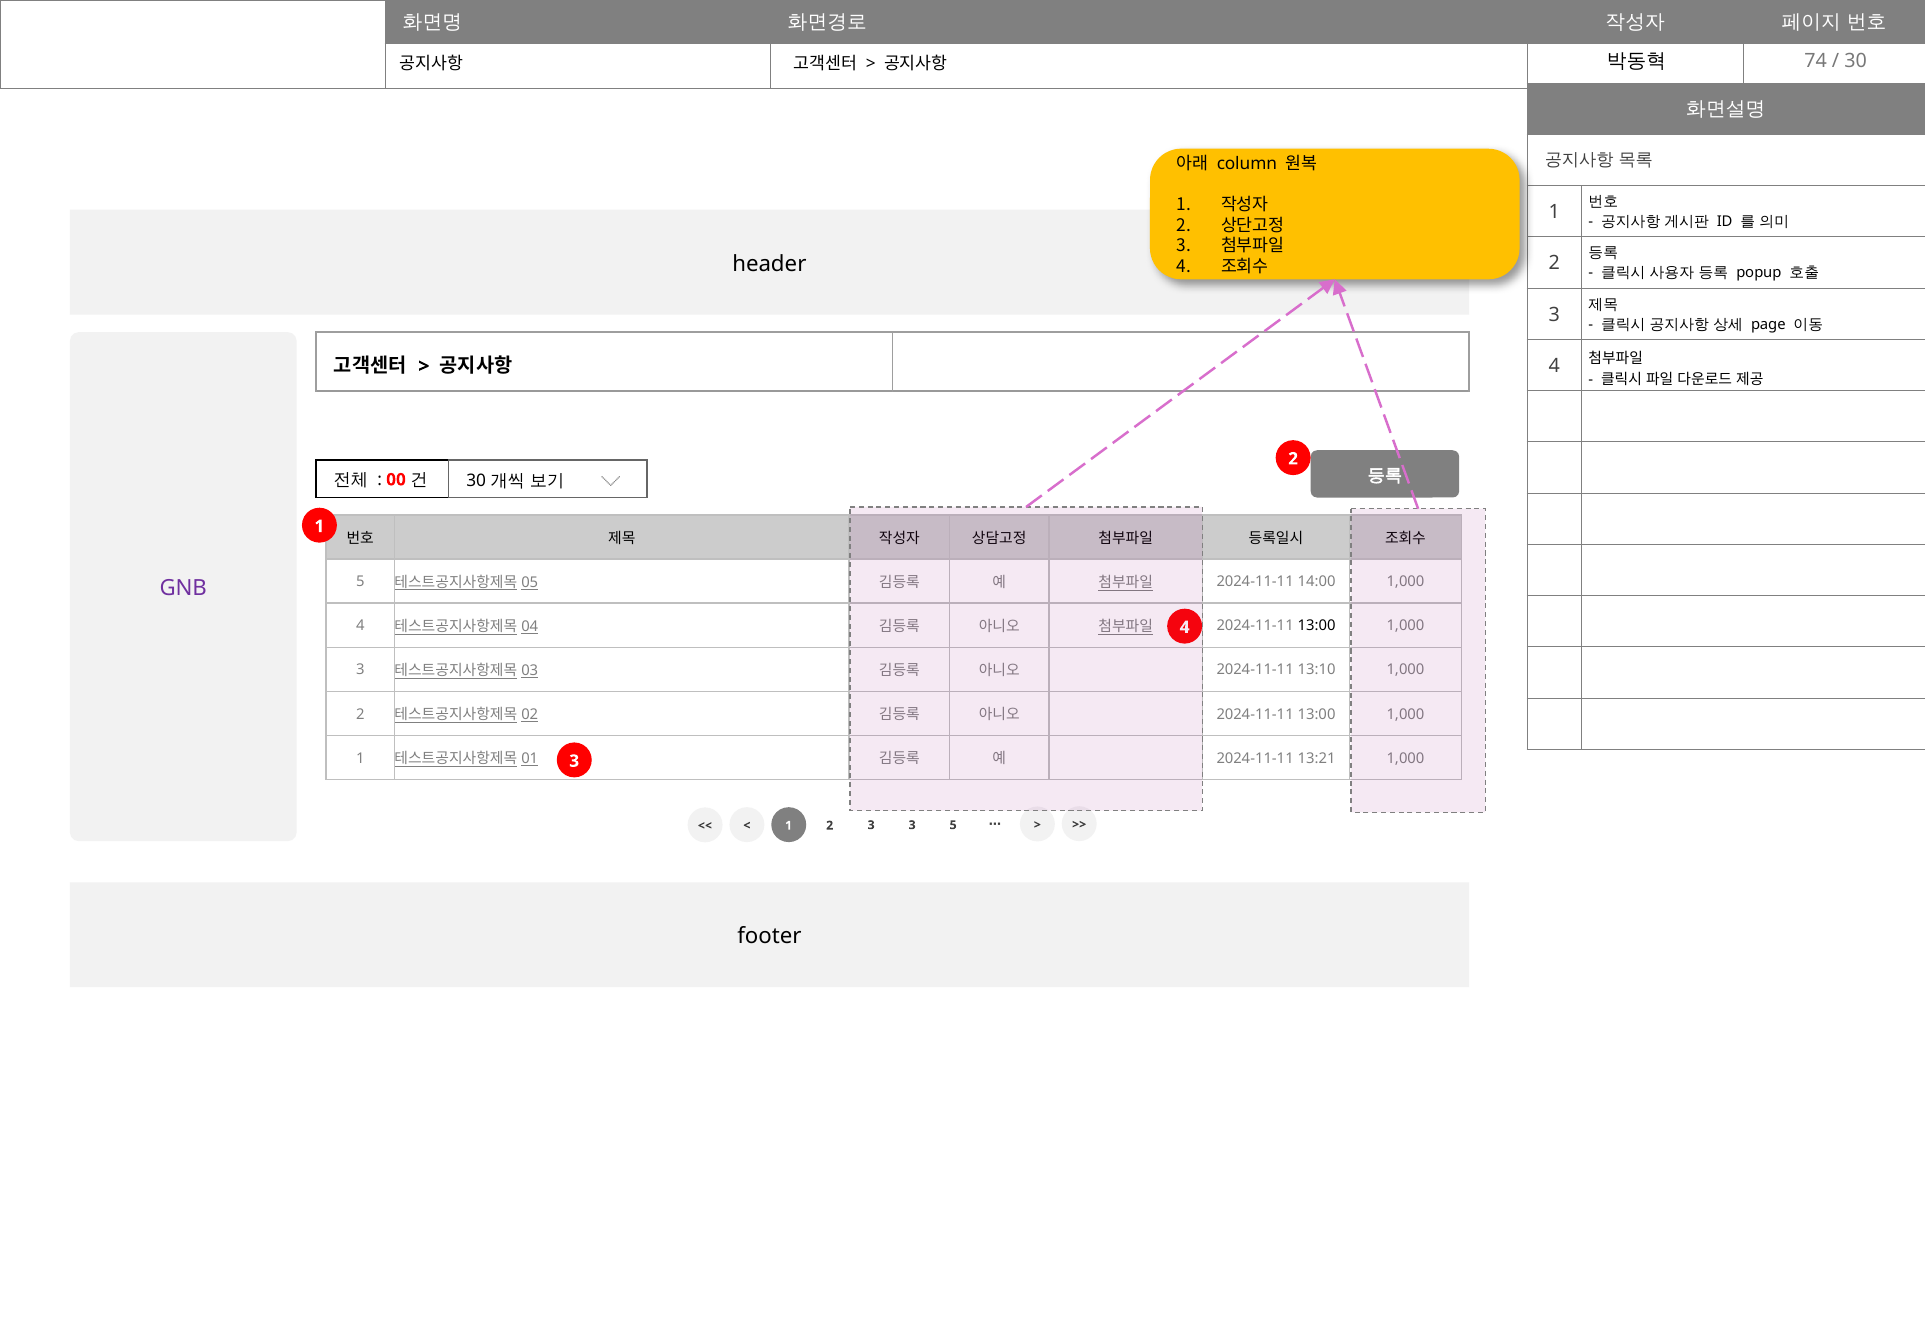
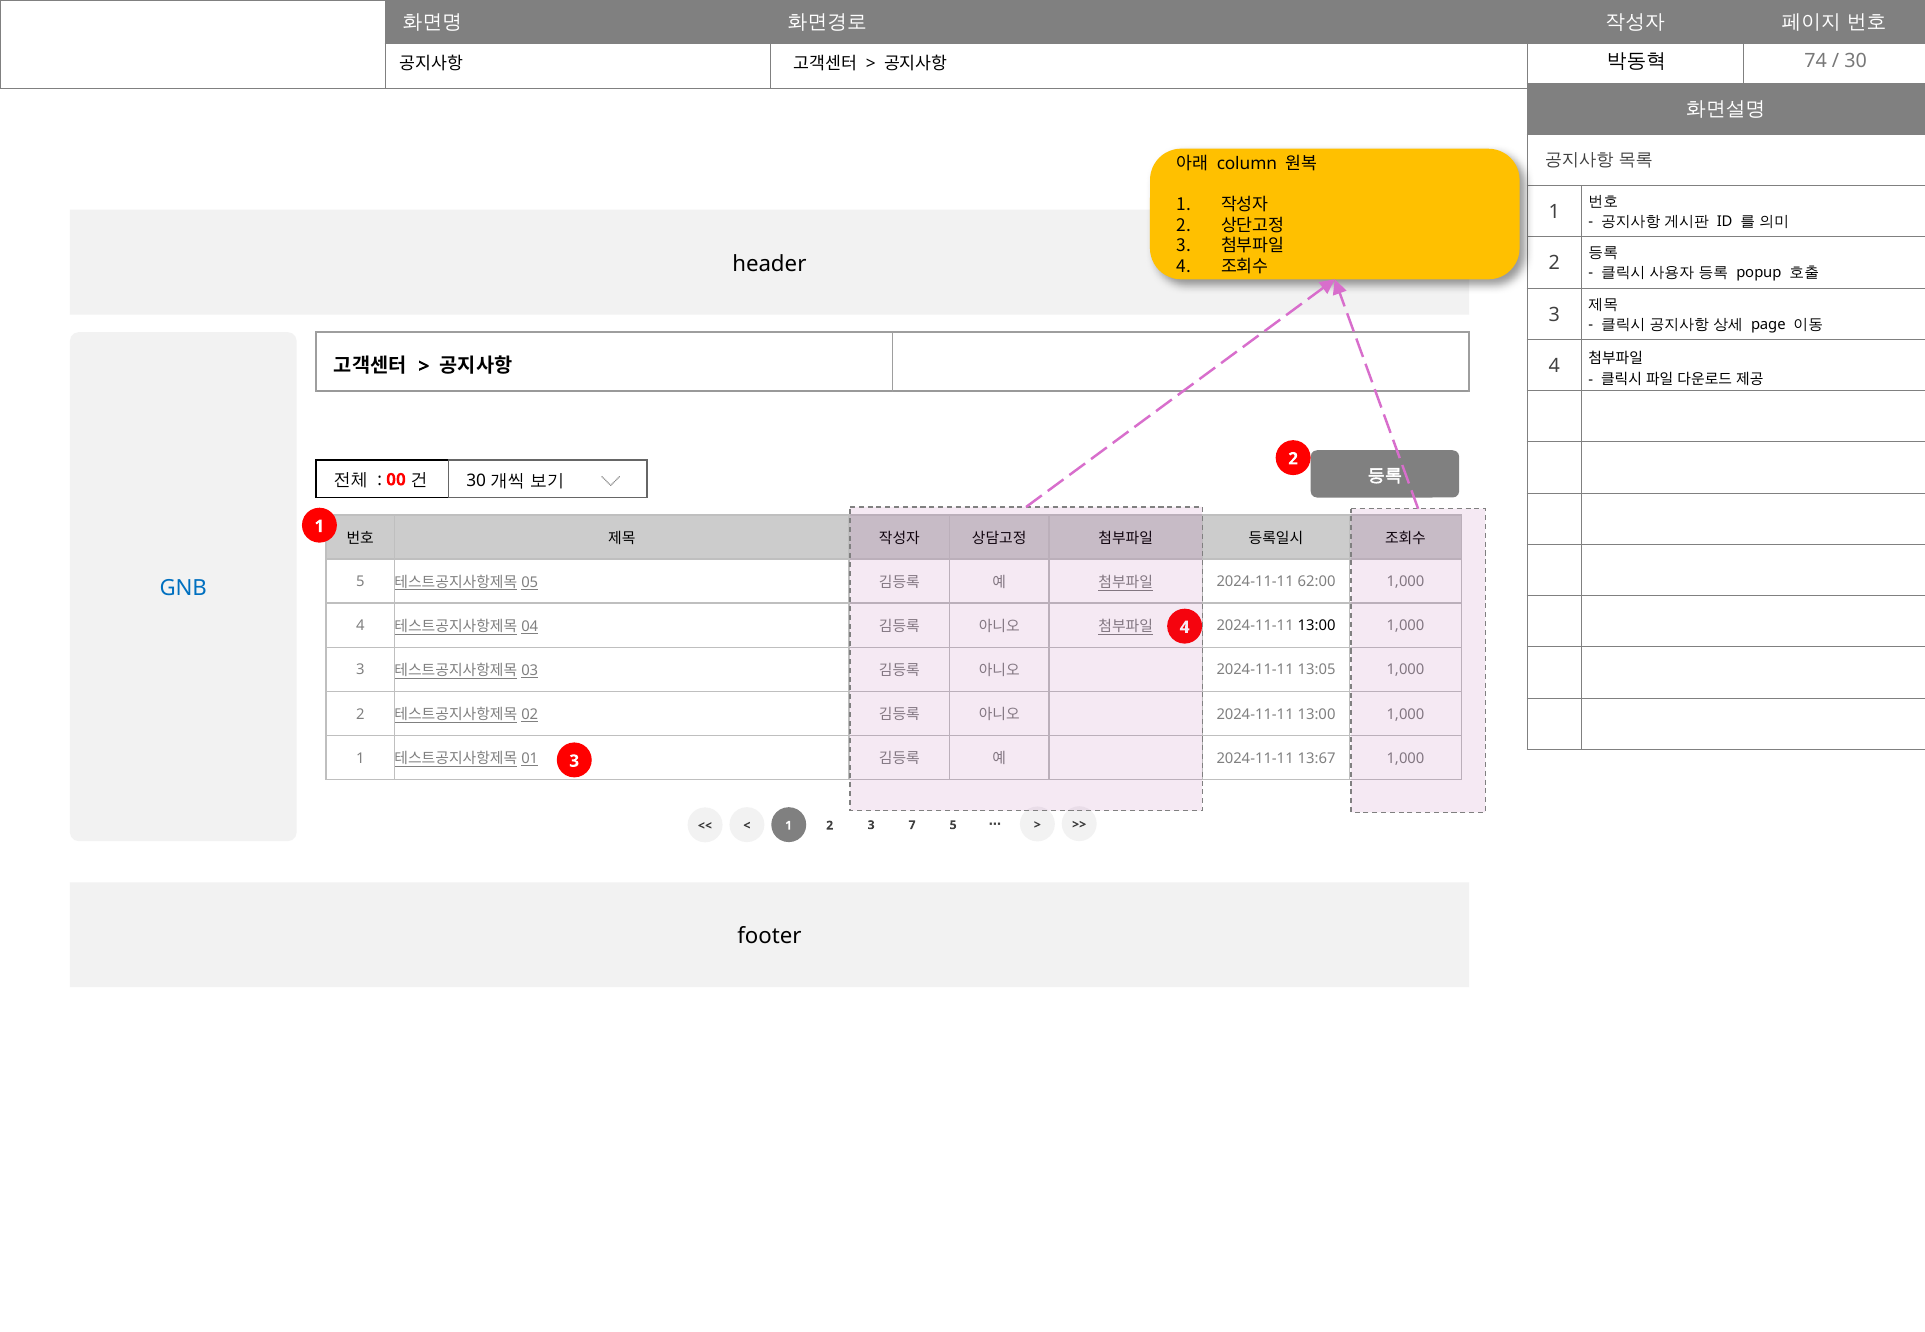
14:00: 14:00 -> 62:00 (1317, 582)
GNB colour: purple -> blue (183, 588)
13:10: 13:10 -> 13:05 (1317, 670)
13:21: 13:21 -> 13:67 (1317, 759)
3 3: 3 -> 7 (912, 825)
